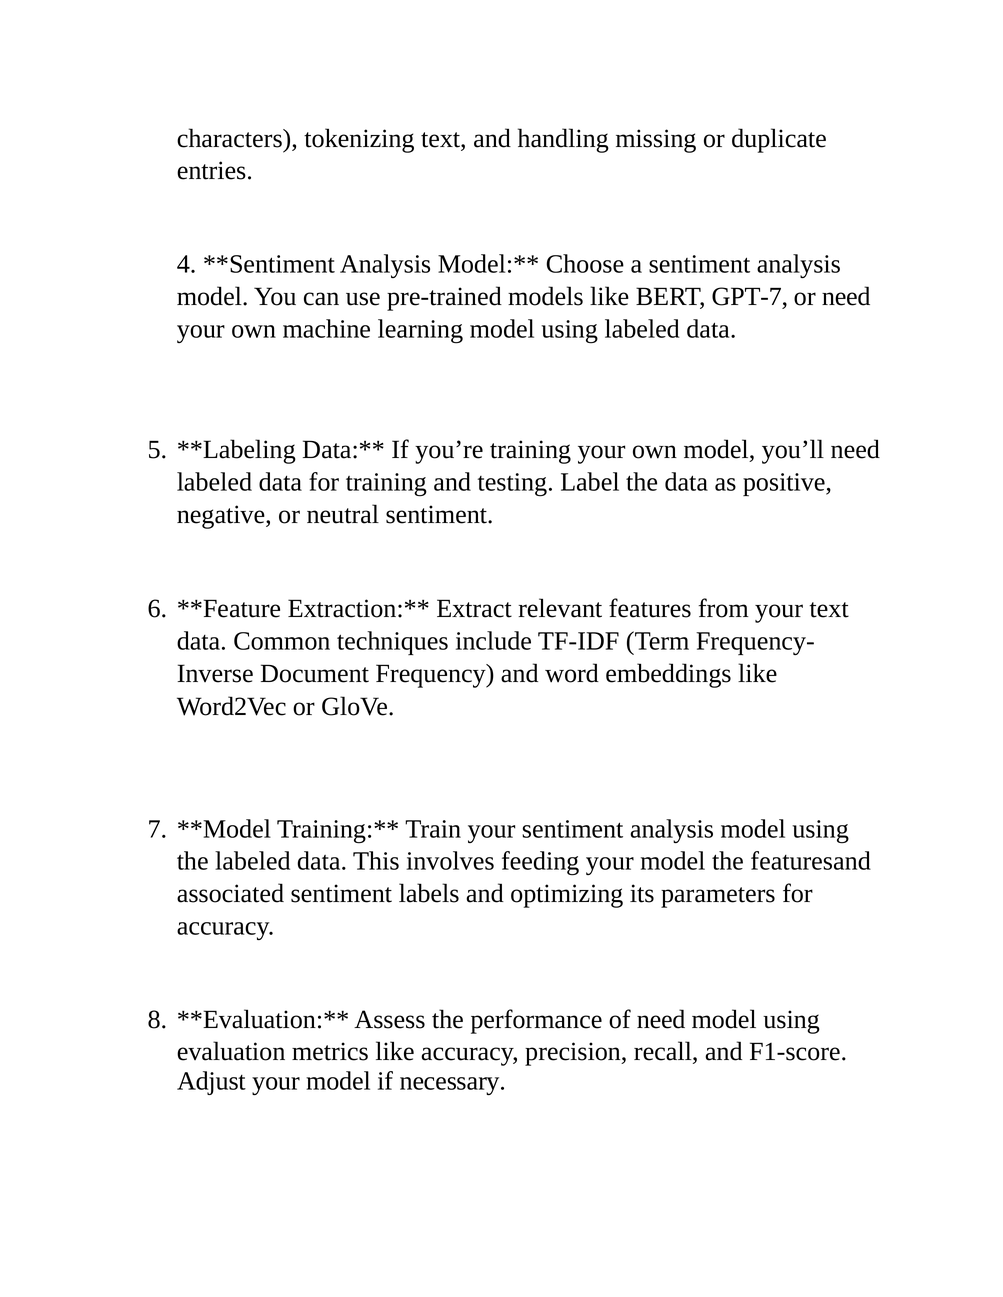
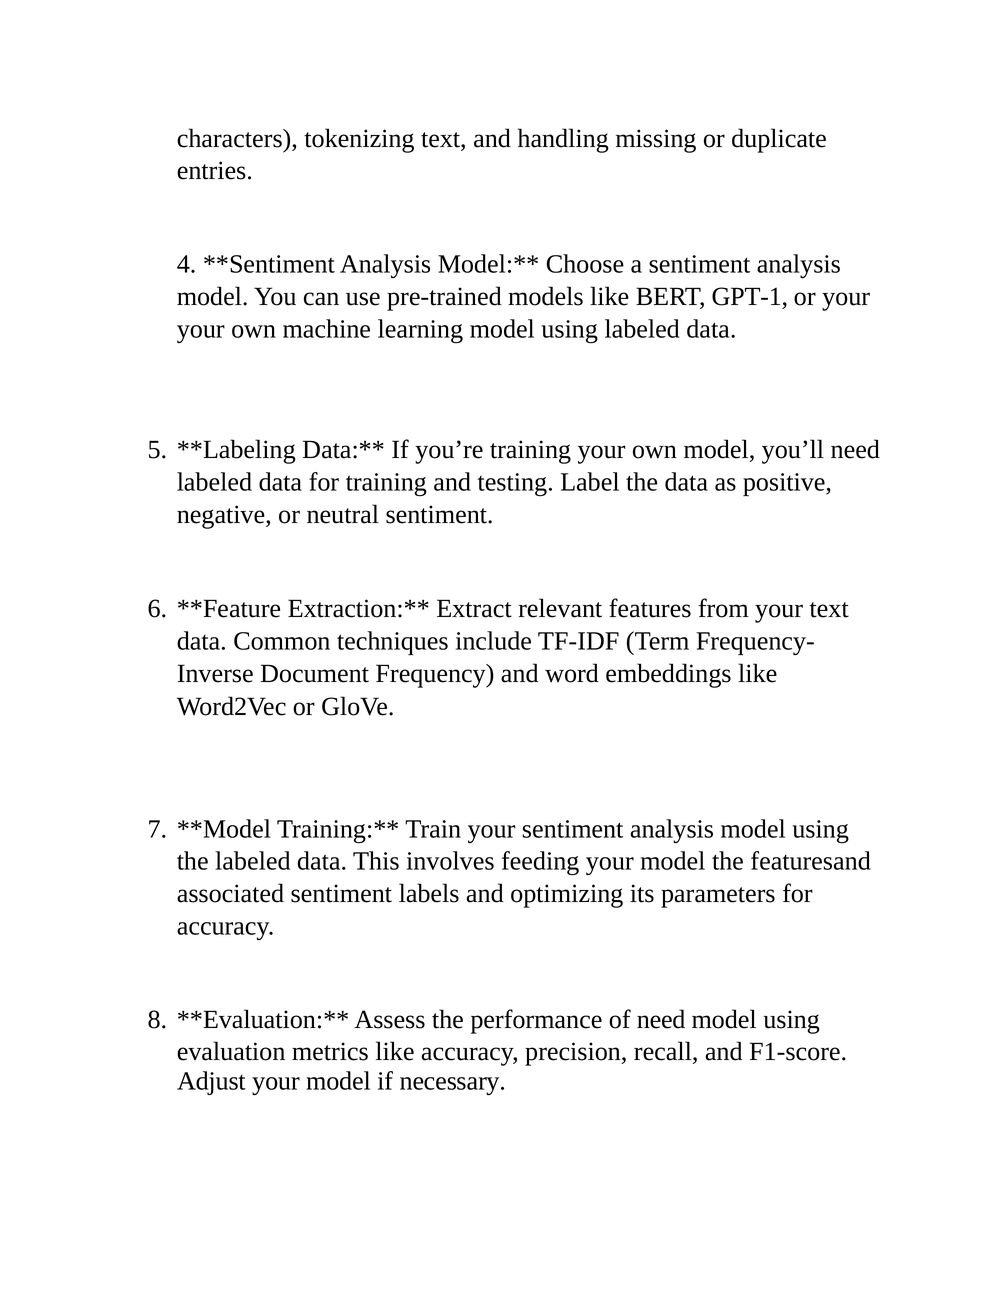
GPT-7: GPT-7 -> GPT-1 (750, 297)
or need: need -> your (846, 297)
